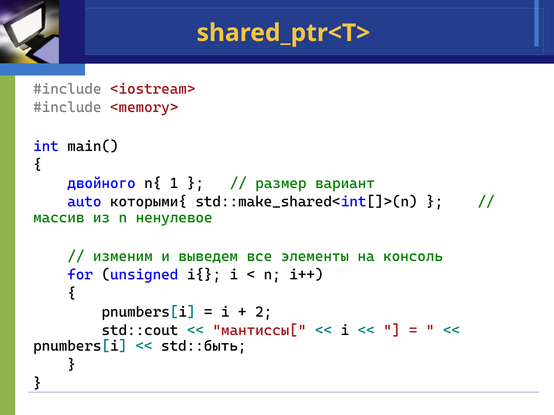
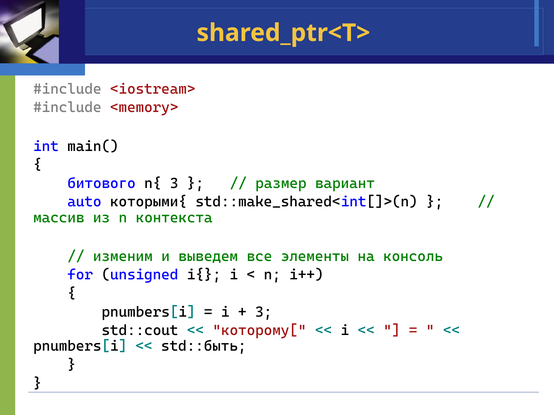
двойного: двойного -> битового (102, 183)
n{ 1: 1 -> 3 (174, 183)
ненулевое: ненулевое -> контекста (174, 218)
2: 2 -> 3 (264, 312)
мантиссы[: мантиссы[ -> которому[ (259, 331)
